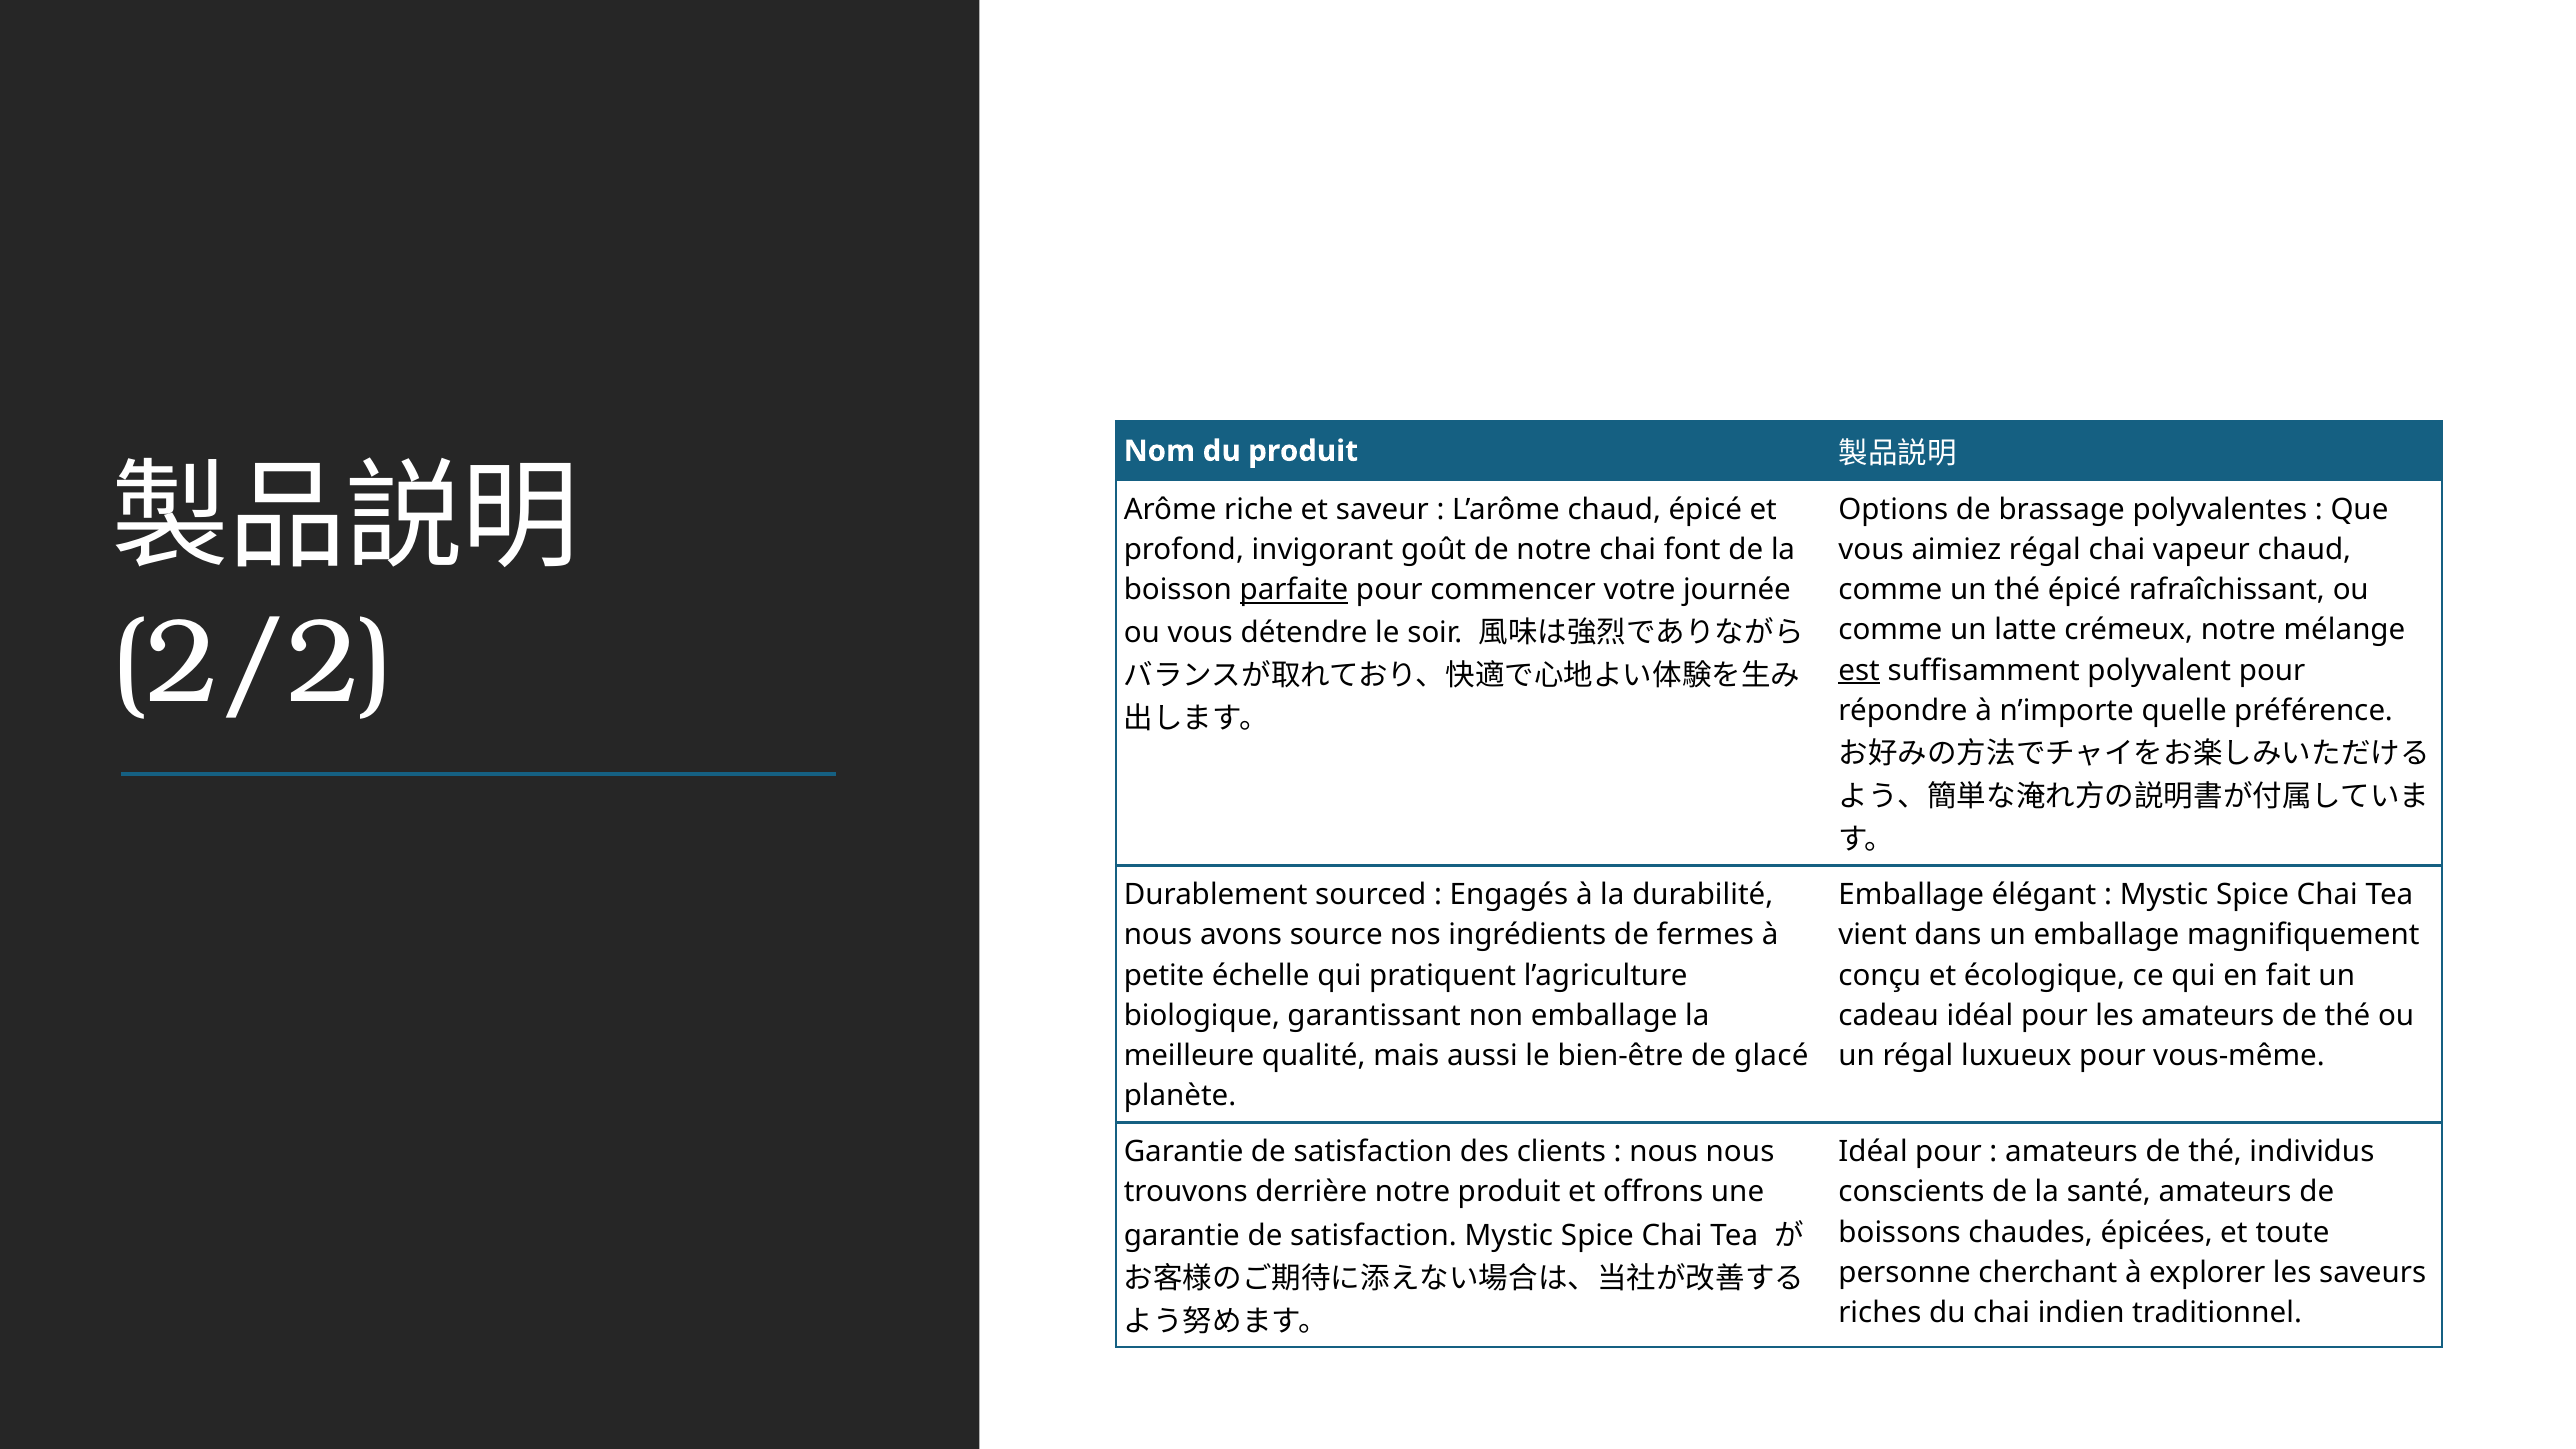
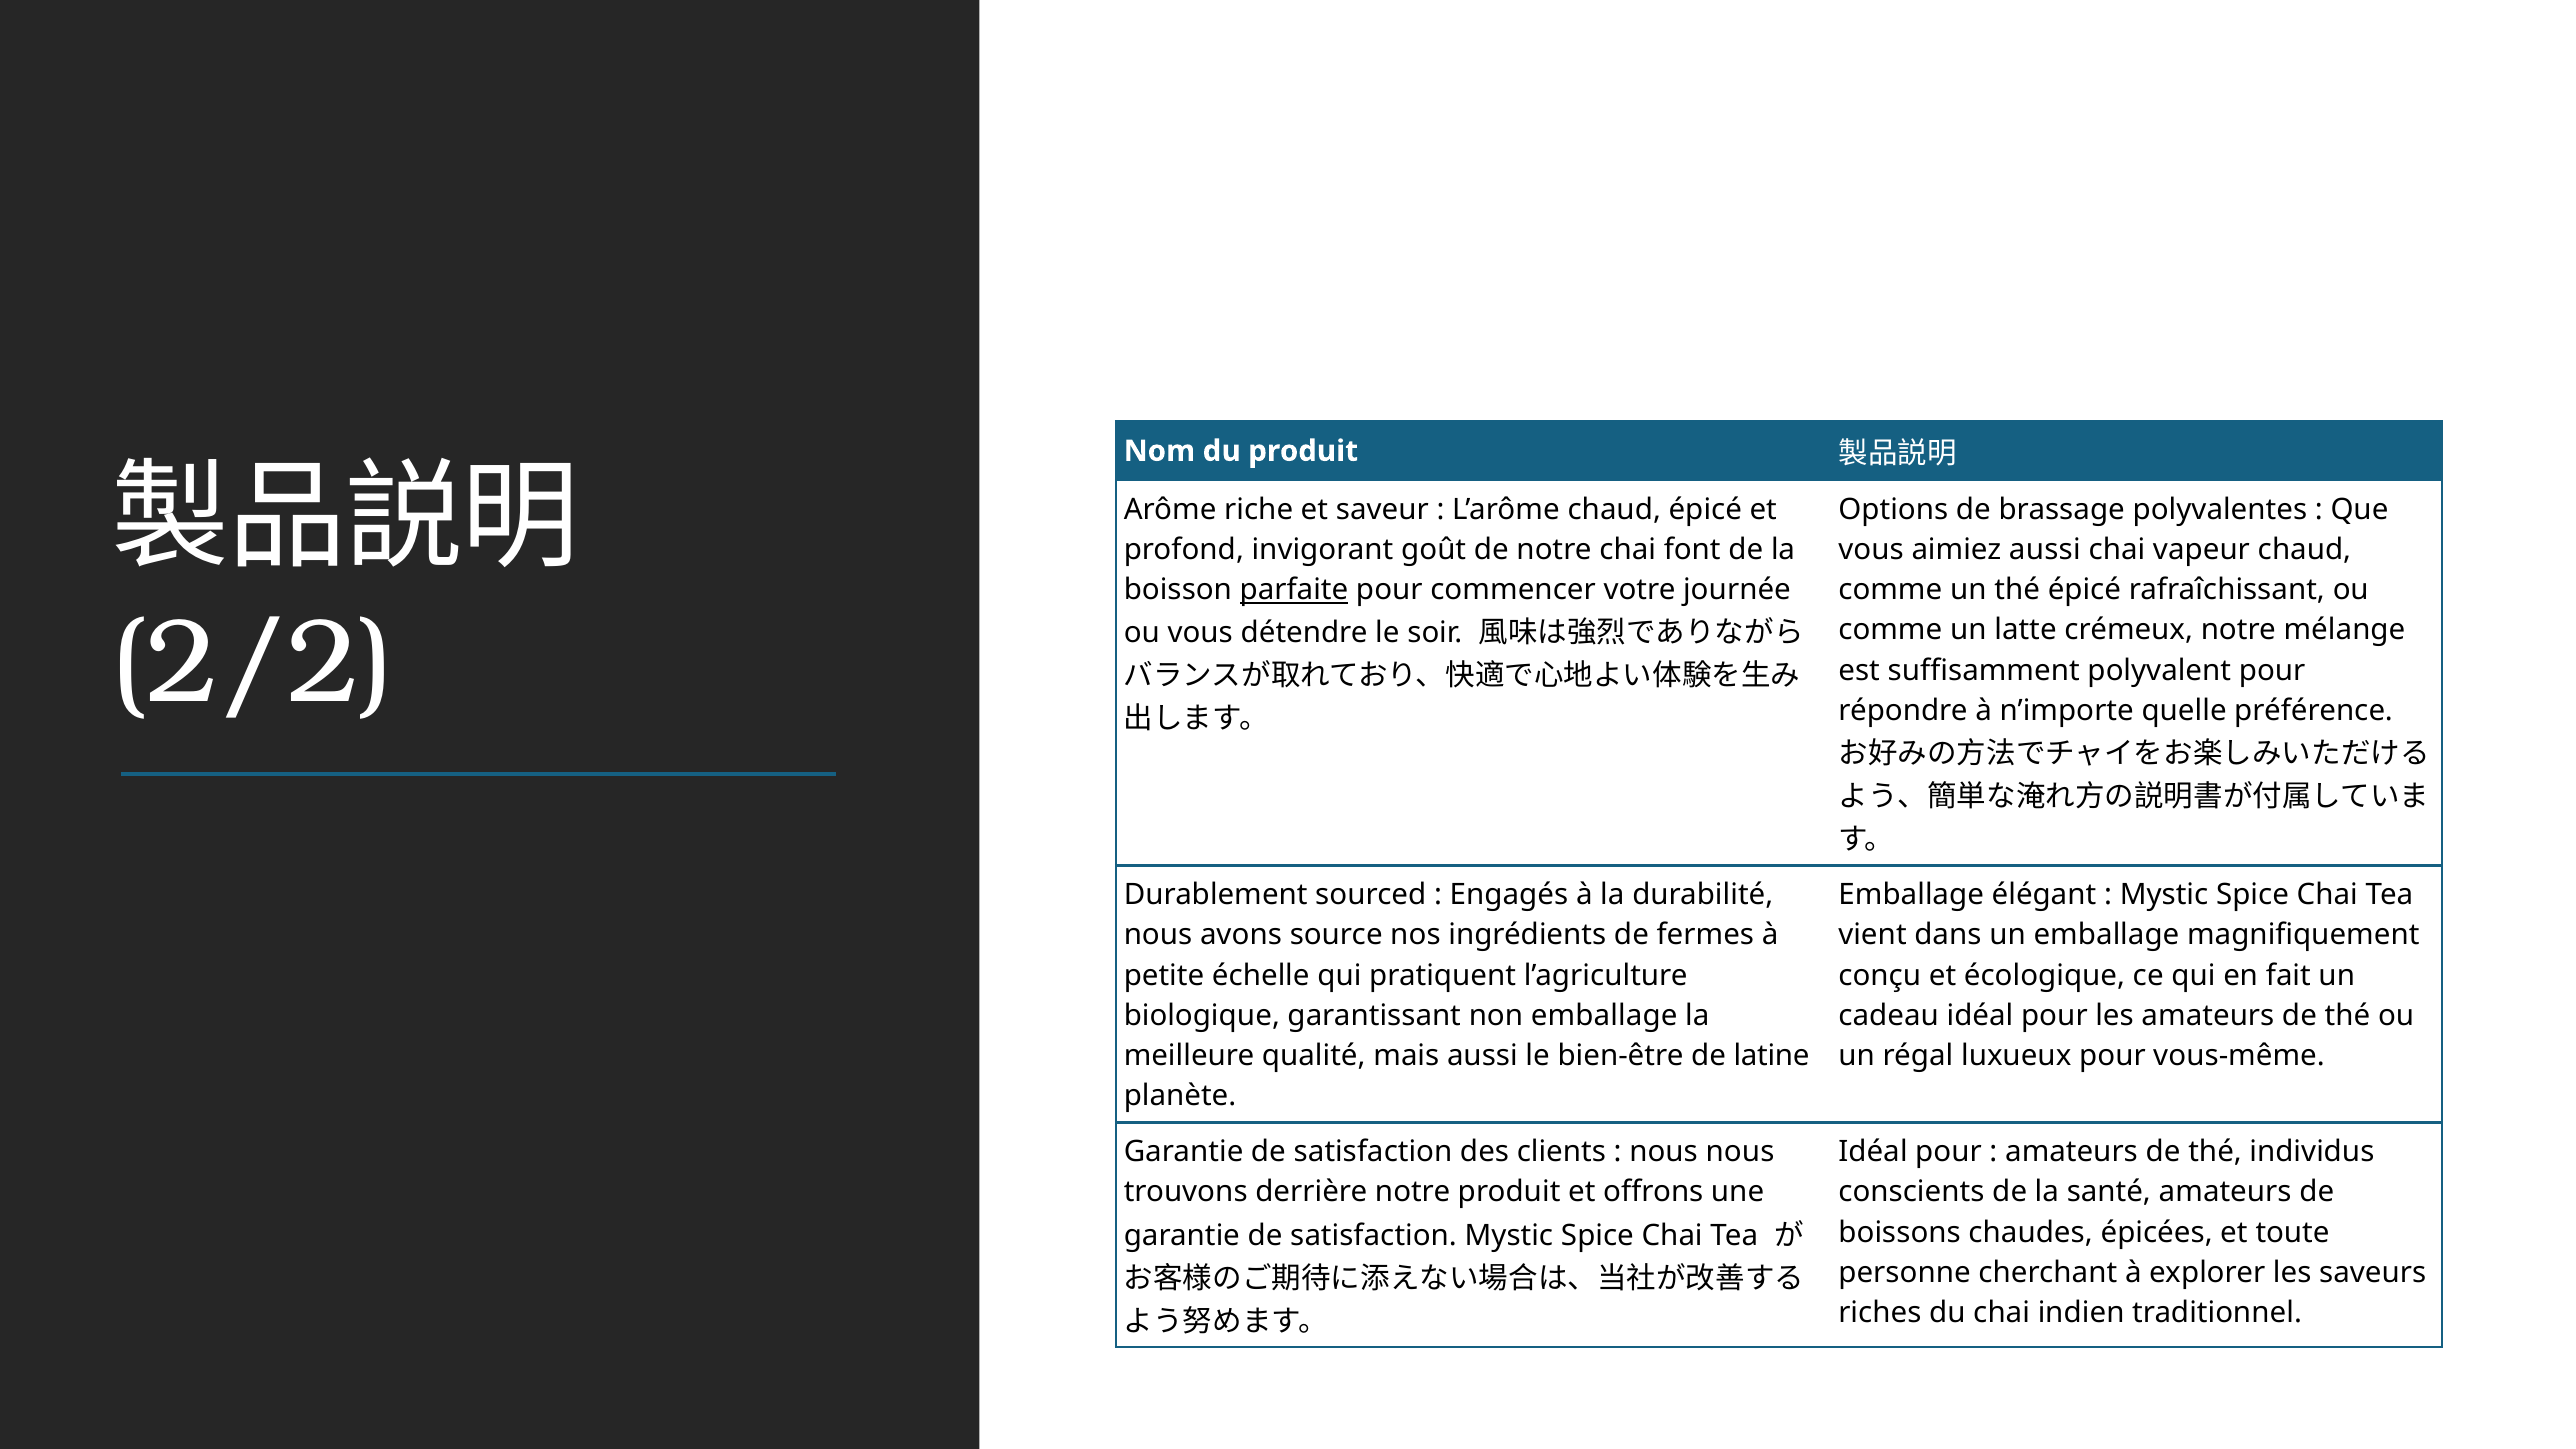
aimiez régal: régal -> aussi (2045, 550)
est underline: present -> none (1859, 670)
glacé: glacé -> latine (1772, 1056)
